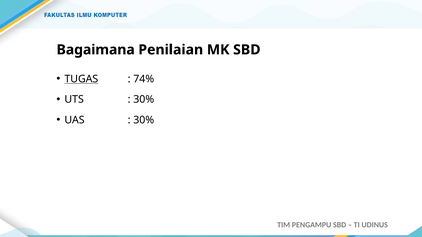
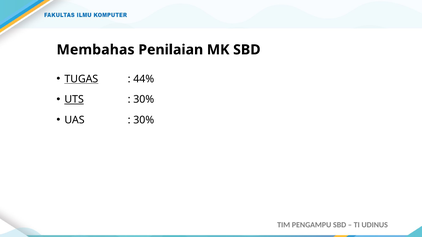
Bagaimana: Bagaimana -> Membahas (96, 50)
74%: 74% -> 44% (144, 79)
UTS underline: none -> present (74, 100)
